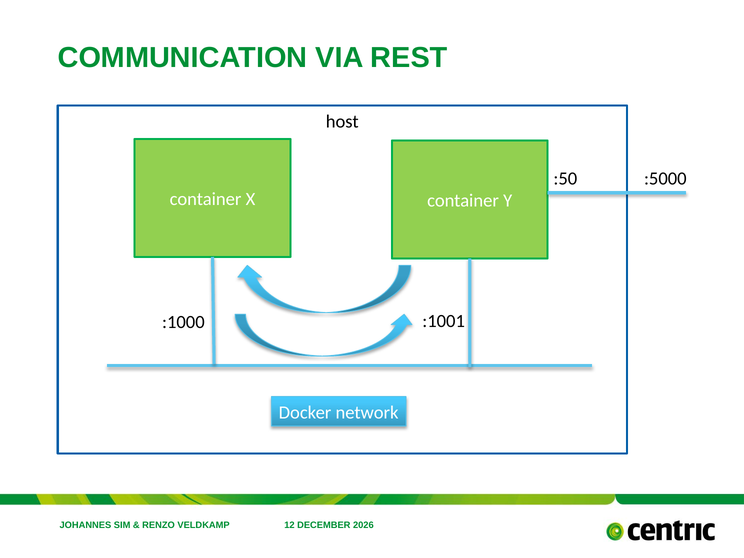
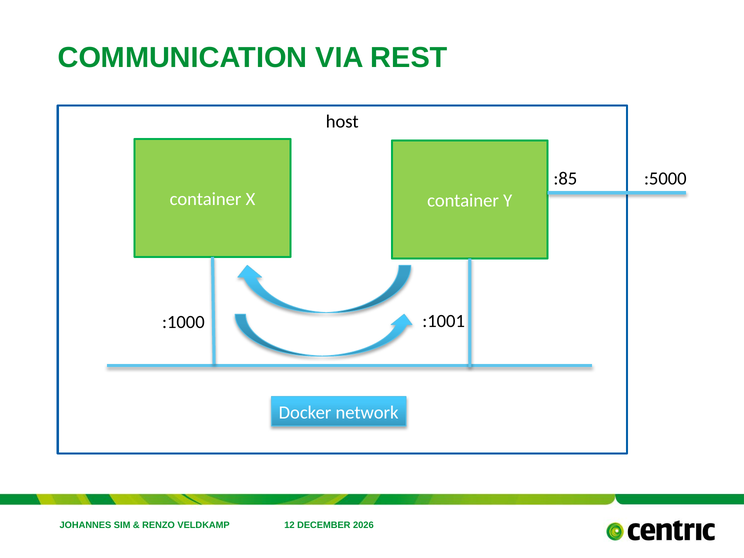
:50: :50 -> :85 (565, 179)
